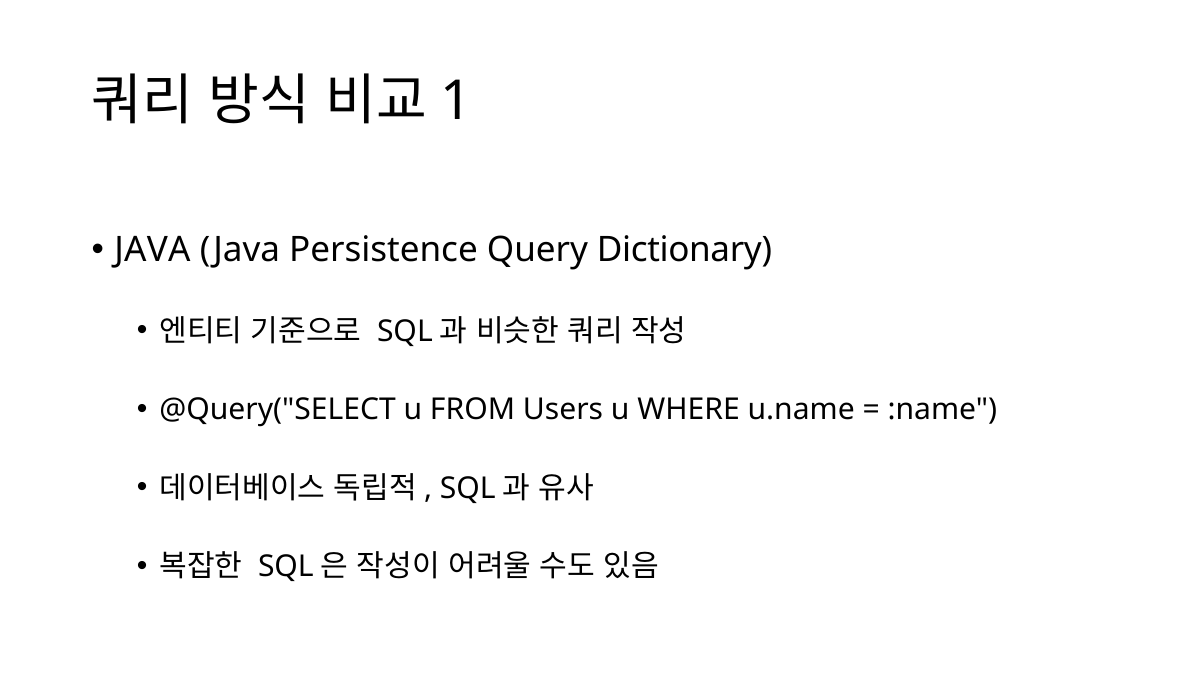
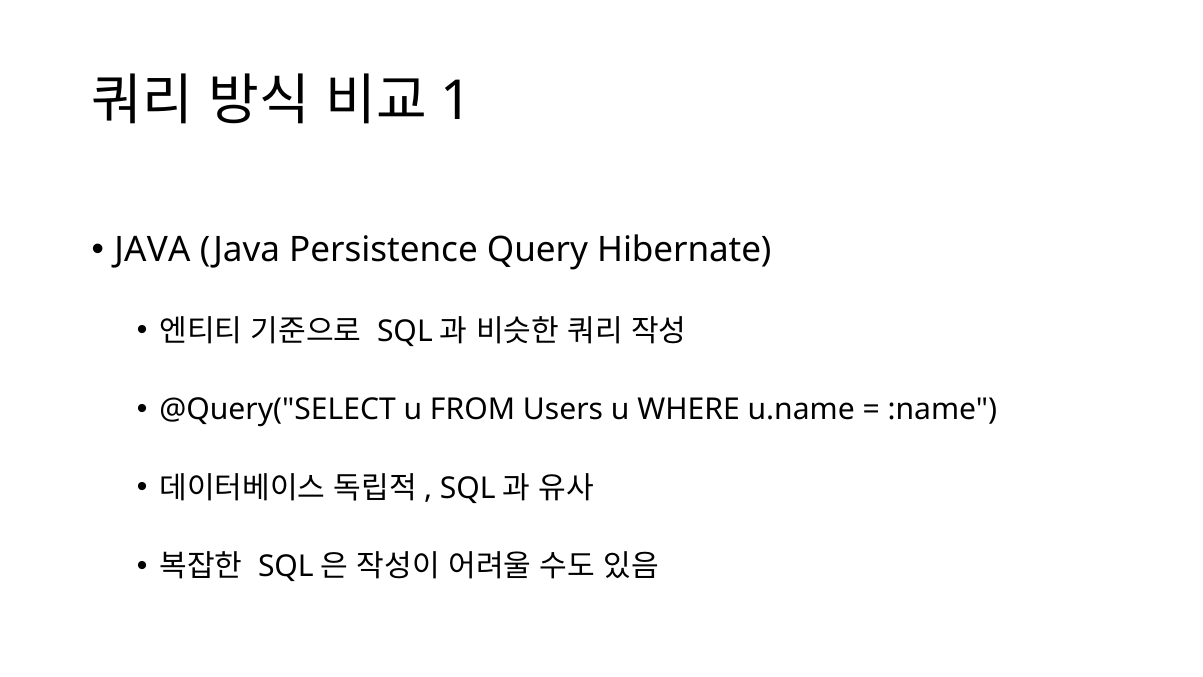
Dictionary: Dictionary -> Hibernate (684, 250)
